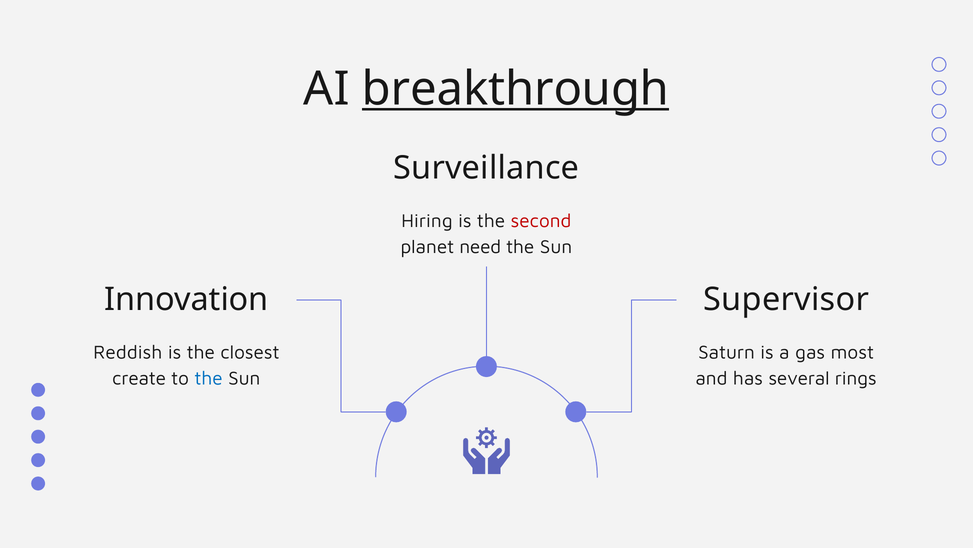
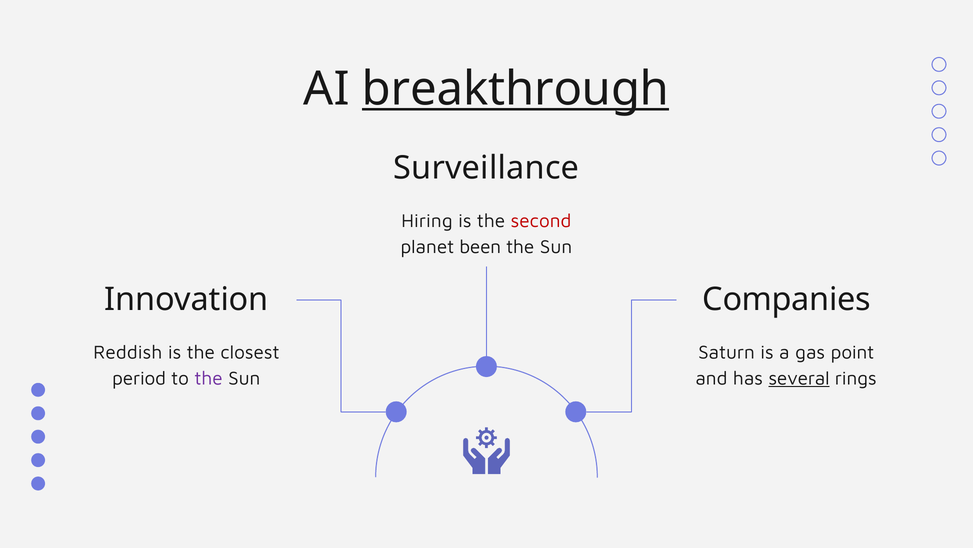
need: need -> been (480, 247)
Supervisor: Supervisor -> Companies (786, 299)
most: most -> point (852, 352)
create: create -> period (139, 378)
the colour: blue -> purple (209, 378)
several underline: none -> present (799, 378)
